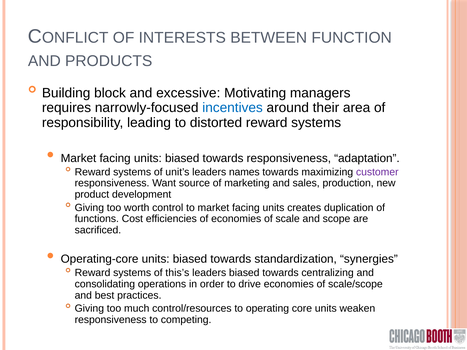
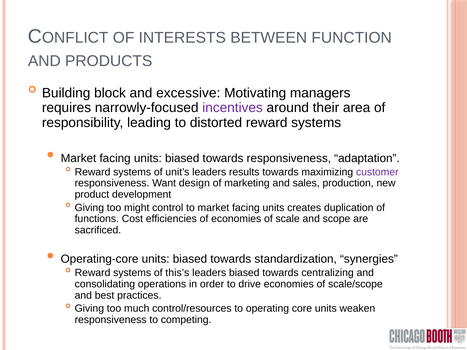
incentives colour: blue -> purple (233, 108)
names: names -> results (244, 172)
source: source -> design (194, 183)
worth: worth -> might (137, 208)
